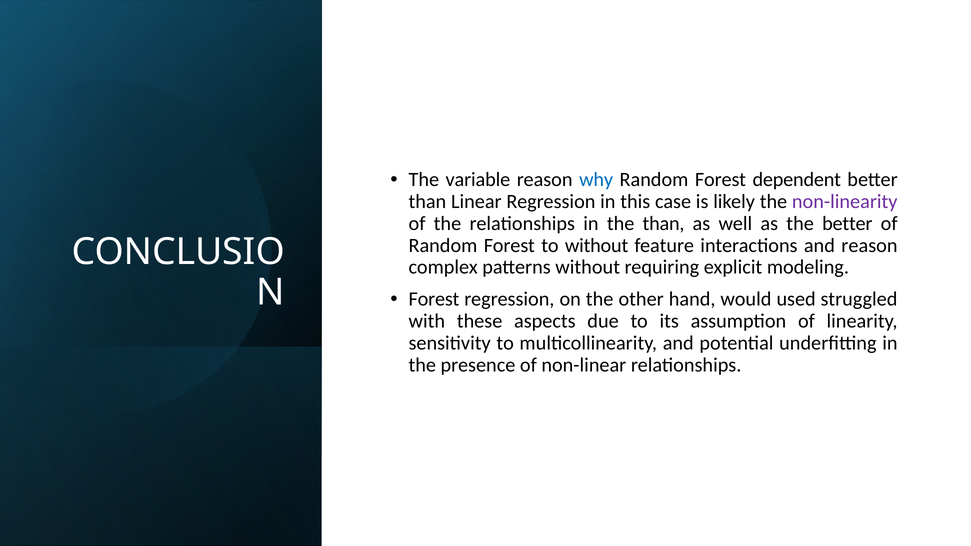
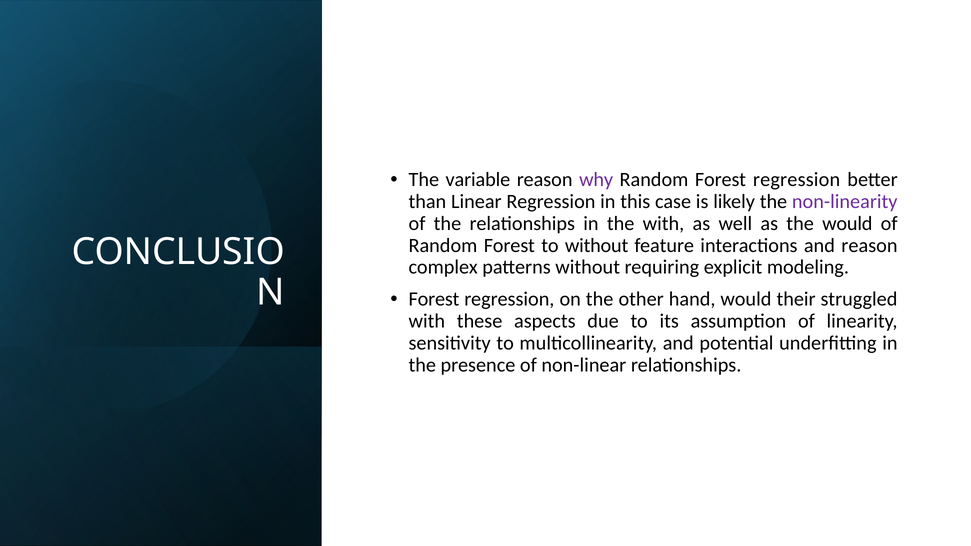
why colour: blue -> purple (596, 180)
Random Forest dependent: dependent -> regression (797, 180)
the than: than -> with (663, 224)
the better: better -> would (847, 224)
used: used -> their (796, 299)
